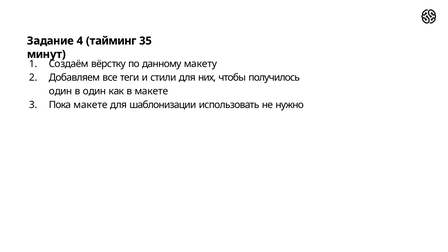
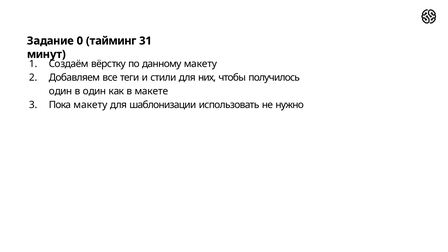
4: 4 -> 0 (80, 41)
35: 35 -> 31 (145, 41)
Пока макете: макете -> макету (90, 105)
